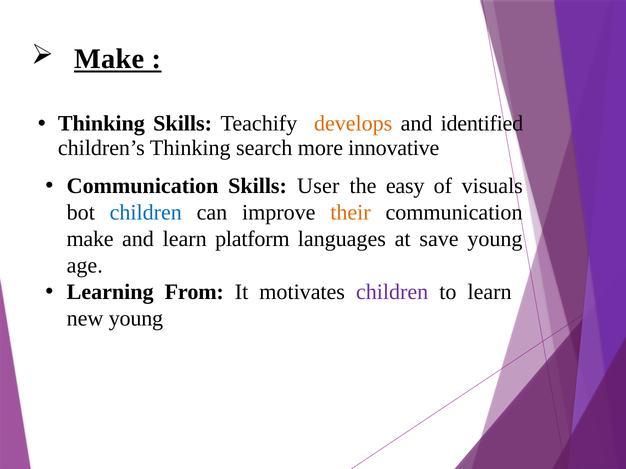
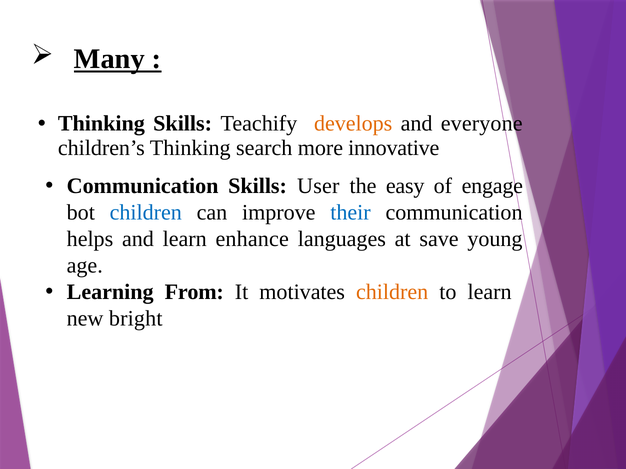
Make: Make -> Many (109, 59)
identified: identified -> everyone (482, 124)
visuals: visuals -> engage (492, 186)
their colour: orange -> blue (350, 213)
make: make -> helps (90, 239)
platform: platform -> enhance (252, 239)
children colour: purple -> orange (392, 292)
new young: young -> bright (136, 319)
